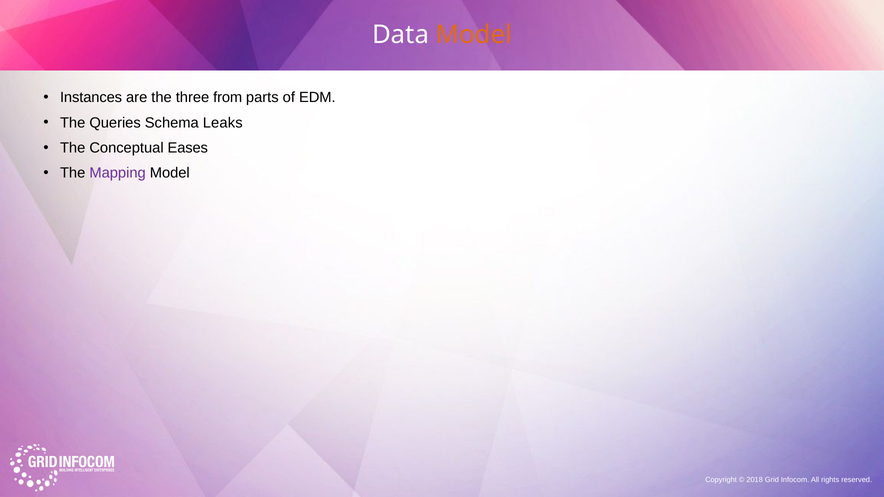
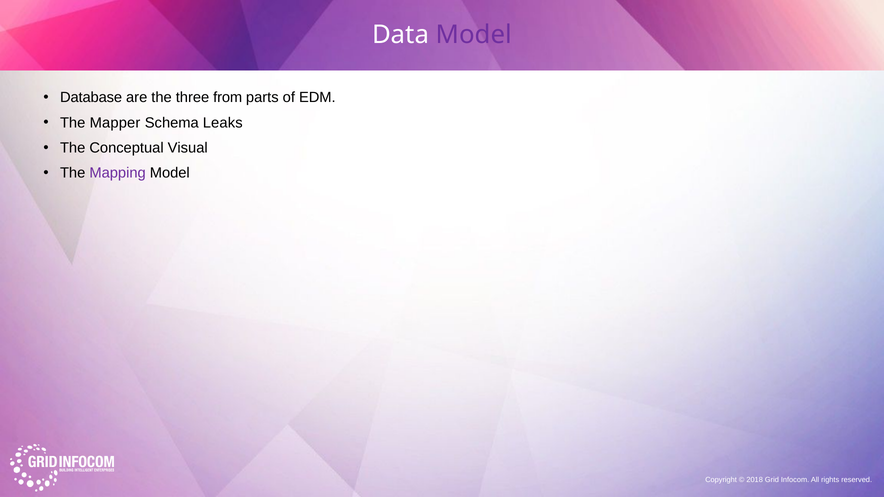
Model colour: orange -> purple (474, 35)
Instances: Instances -> Database (91, 98)
Queries: Queries -> Mapper (115, 123)
Eases: Eases -> Visual (188, 148)
